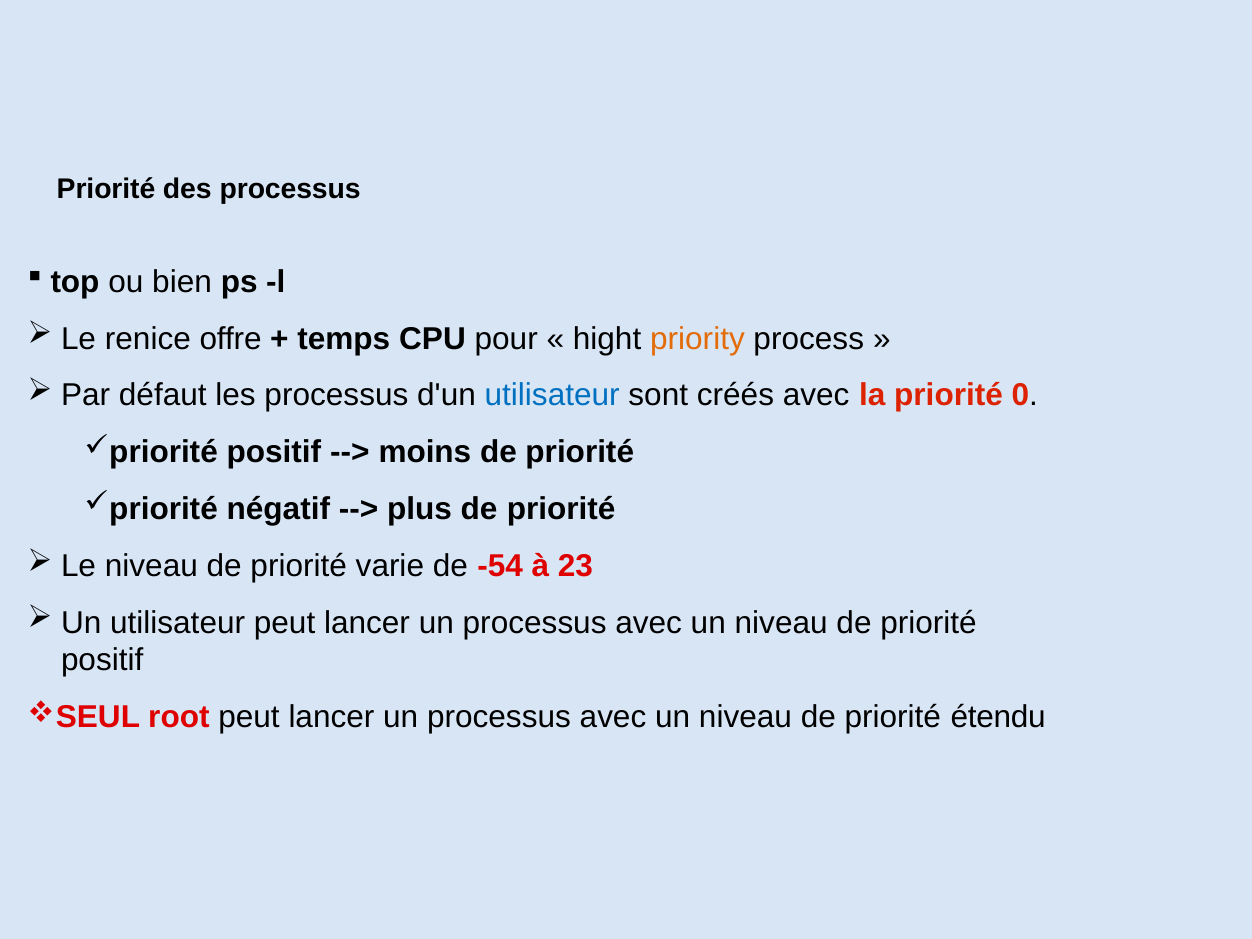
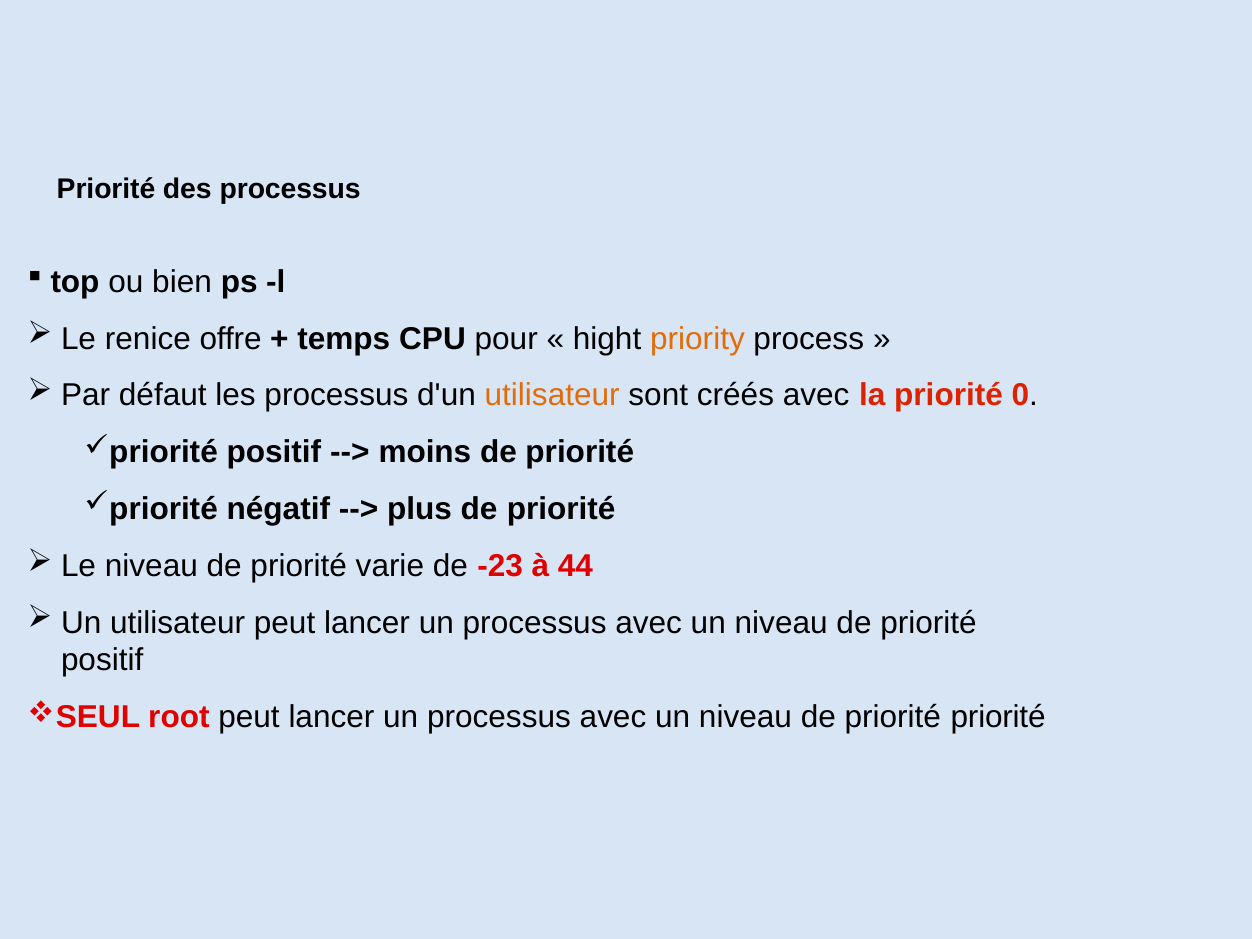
utilisateur colour: blue -> orange (552, 395)
-54: -54 -> -23 (500, 566)
23: 23 -> 44 (575, 566)
priorité étendu: étendu -> priorité (998, 717)
